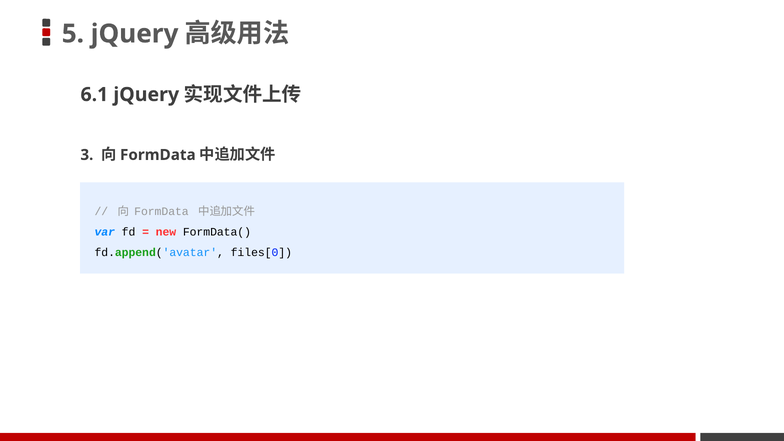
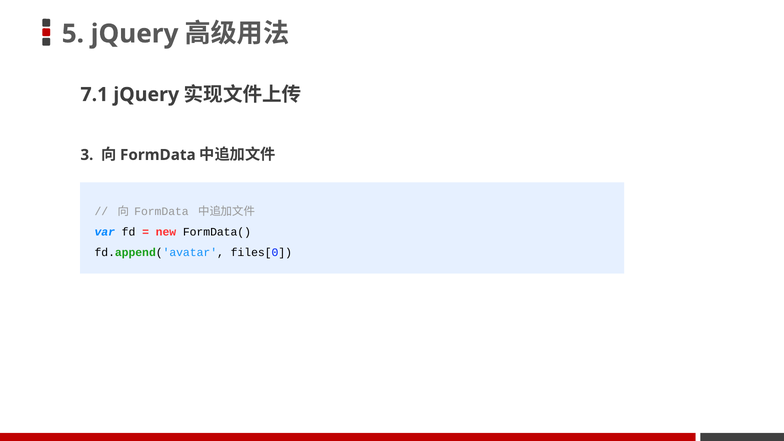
6.1: 6.1 -> 7.1 (94, 95)
